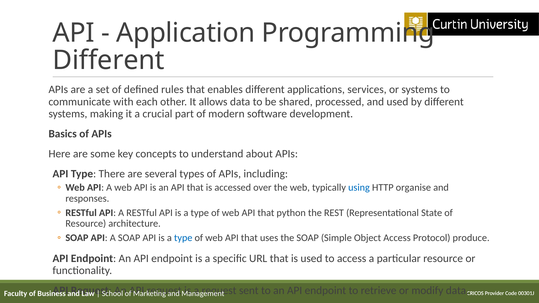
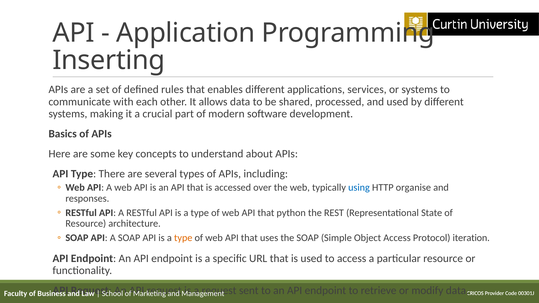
Different: Different -> Inserting (109, 60)
type colour: blue -> orange (183, 238)
produce: produce -> iteration (471, 238)
